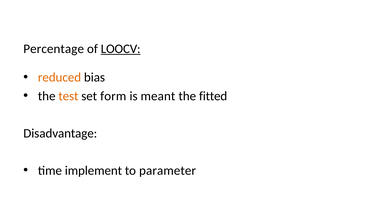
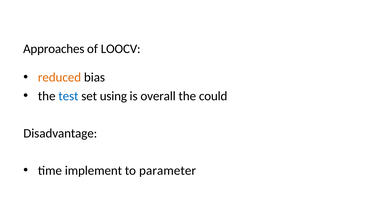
Percentage: Percentage -> Approaches (54, 49)
LOOCV underline: present -> none (121, 49)
test colour: orange -> blue (68, 96)
form: form -> using (113, 96)
meant: meant -> overall (158, 96)
fitted: fitted -> could (213, 96)
